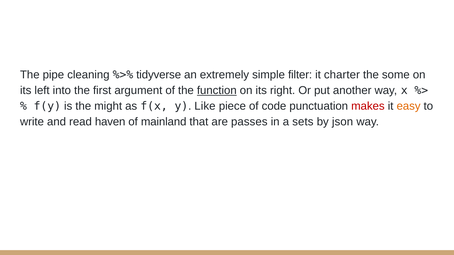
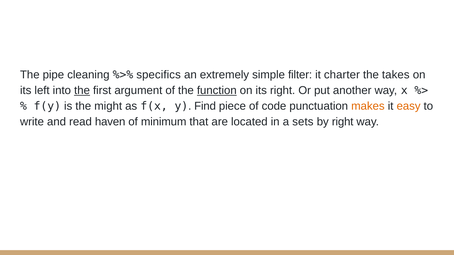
tidyverse: tidyverse -> specifics (159, 75)
some: some -> takes (396, 75)
the underline: none -> present (82, 91)
Like: Like -> Find (205, 106)
makes colour: red -> orange (368, 106)
mainland: mainland -> minimum (164, 122)
passes: passes -> located (249, 122)
by json: json -> right (343, 122)
